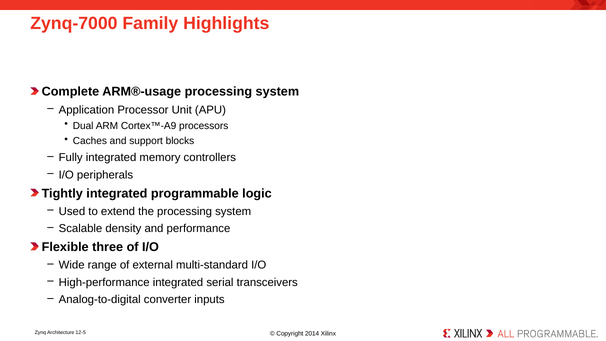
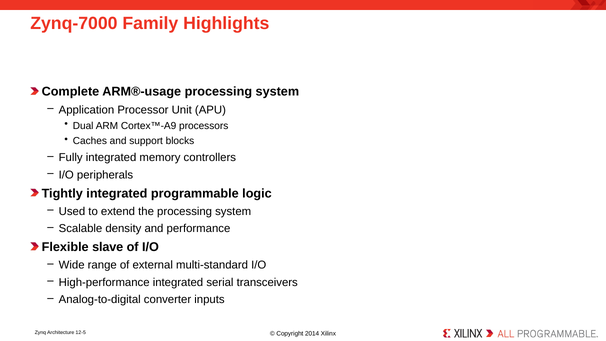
three: three -> slave (108, 247)
